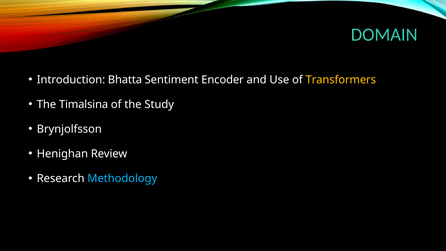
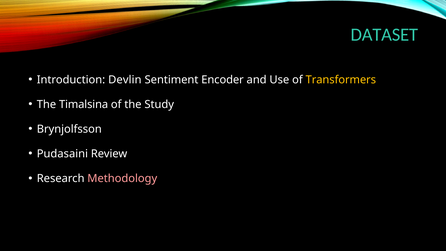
DOMAIN: DOMAIN -> DATASET (384, 35)
Bhatta: Bhatta -> Devlin (125, 80)
Henighan: Henighan -> Pudasaini (62, 154)
Methodology colour: light blue -> pink (122, 179)
